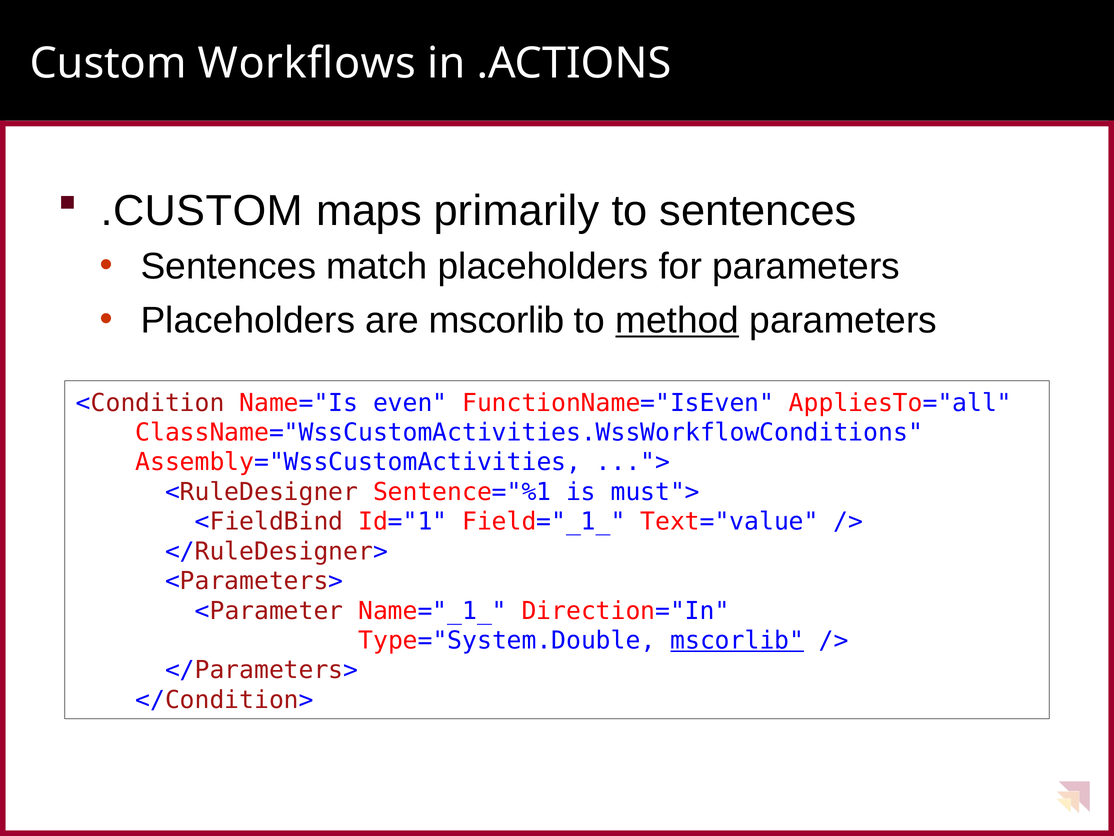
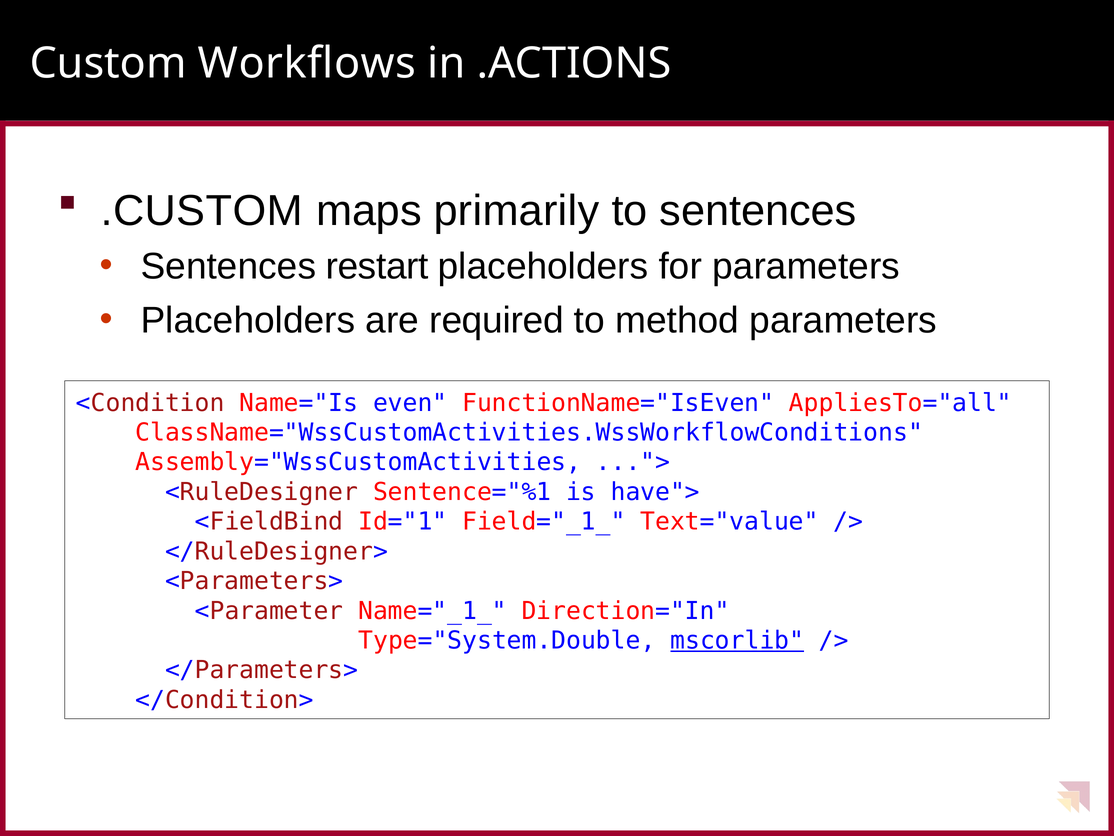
match: match -> restart (377, 267)
are mscorlib: mscorlib -> required (497, 320)
method underline: present -> none (677, 320)
must">: must"> -> have"> (655, 492)
